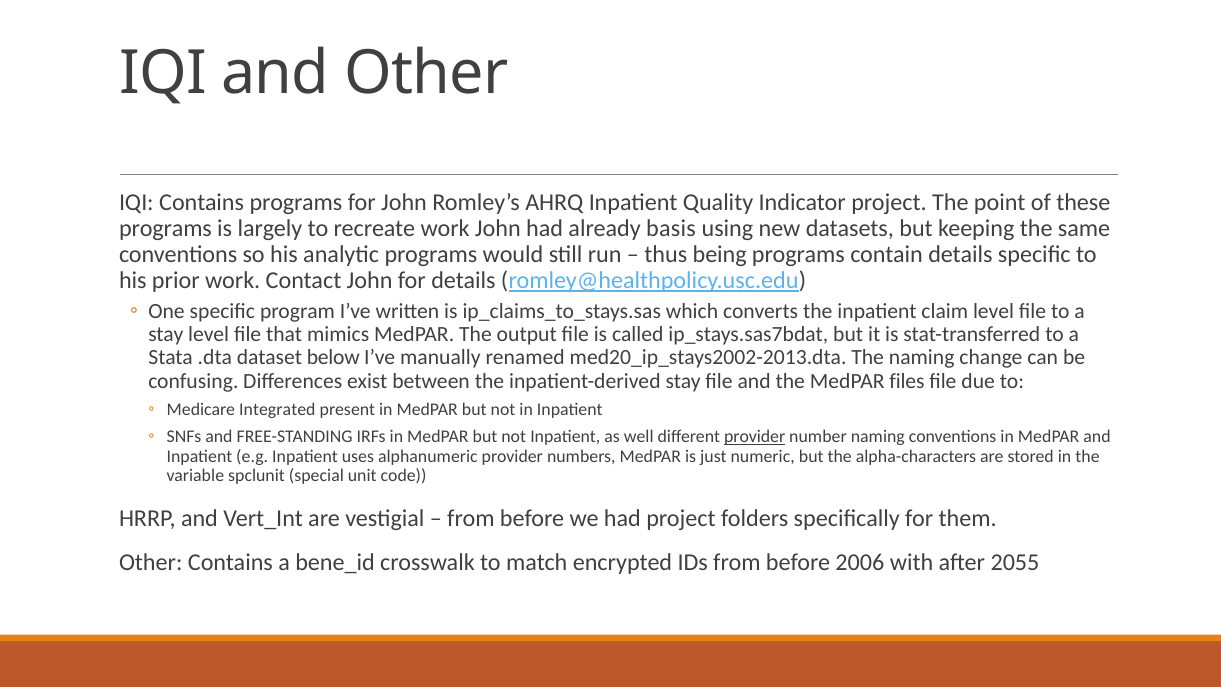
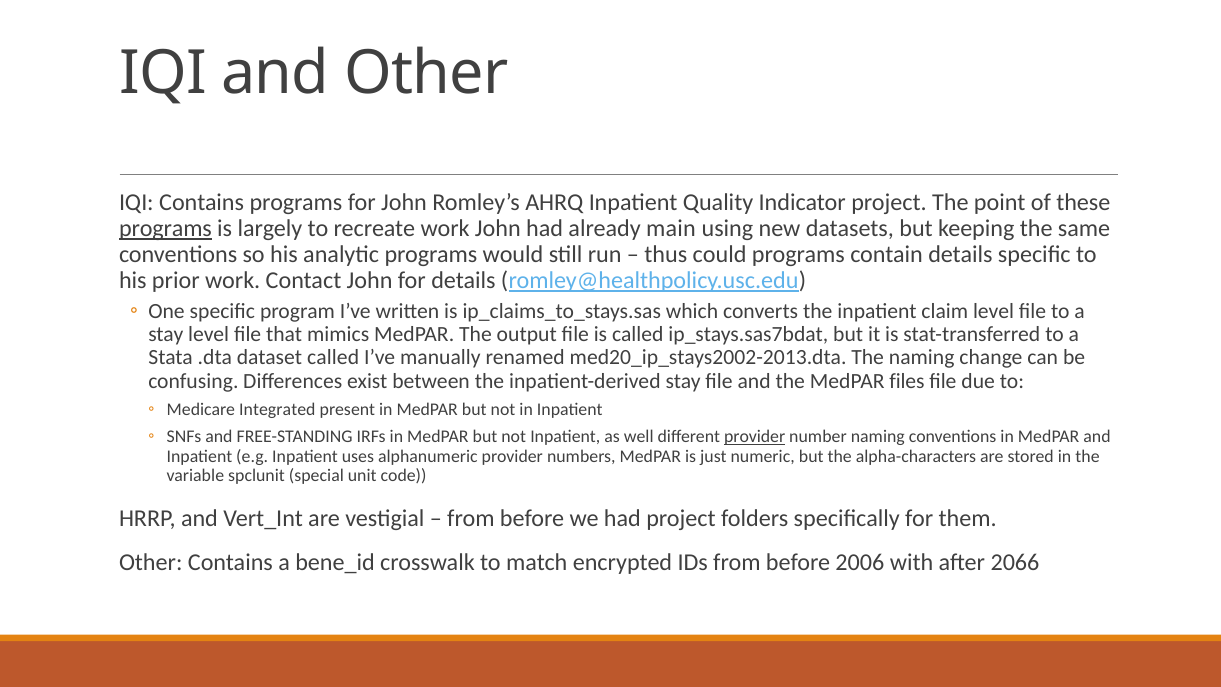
programs underline: none -> present (165, 228)
basis: basis -> main (671, 228)
being: being -> could (720, 255)
dataset below: below -> called (333, 357)
2055: 2055 -> 2066 (1015, 562)
